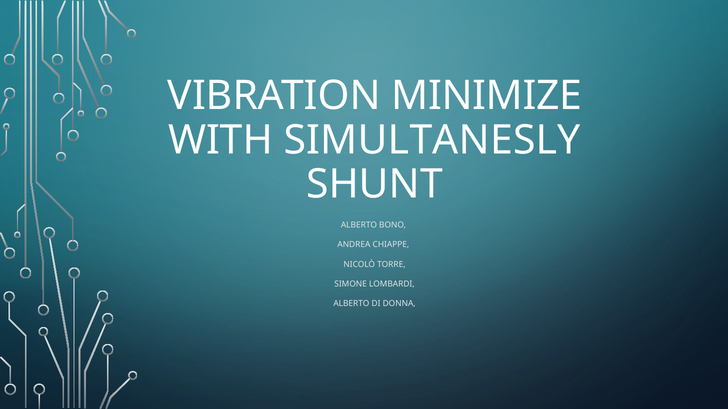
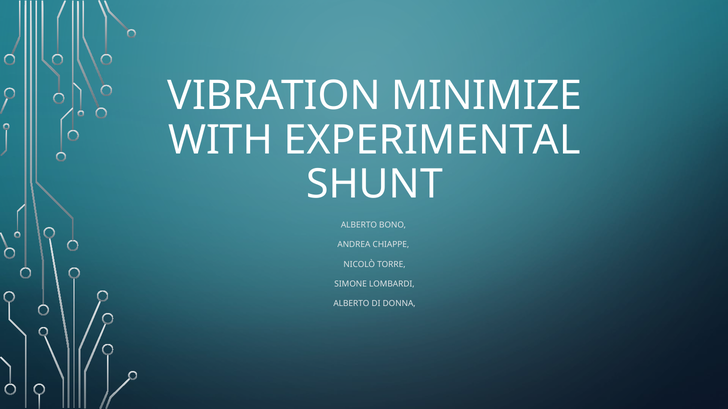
SIMULTANESLY: SIMULTANESLY -> EXPERIMENTAL (432, 140)
